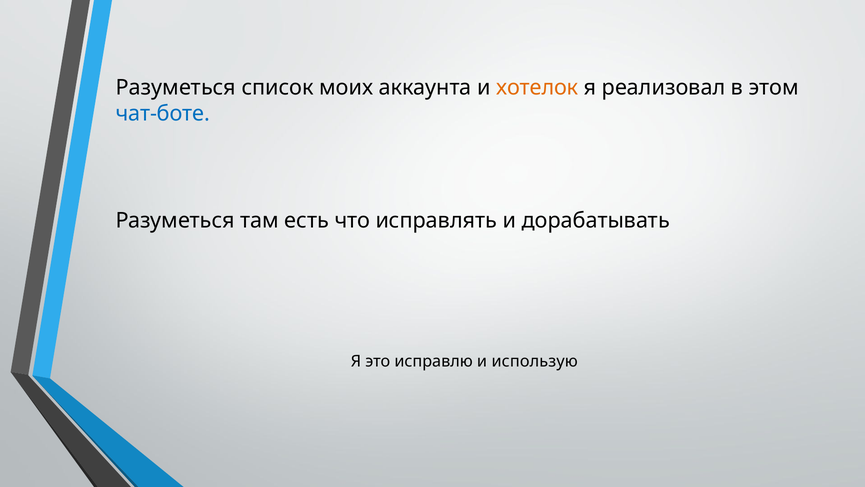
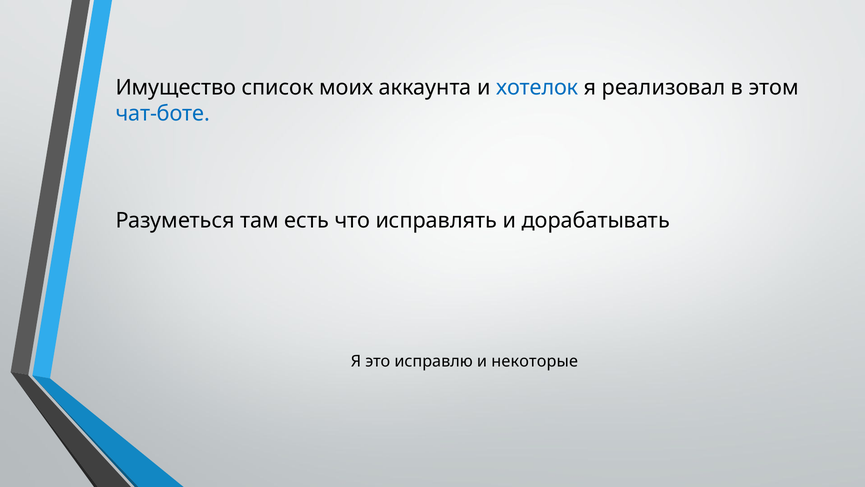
Разуметься: Разуметься -> Имущество (176, 88)
хотелок colour: orange -> blue (537, 88)
использую: использую -> некоторые (535, 361)
